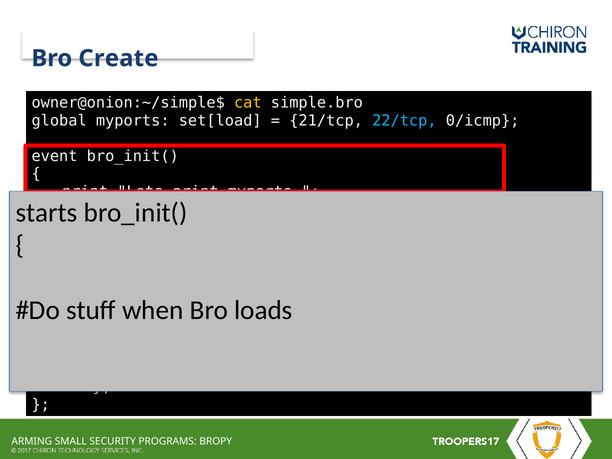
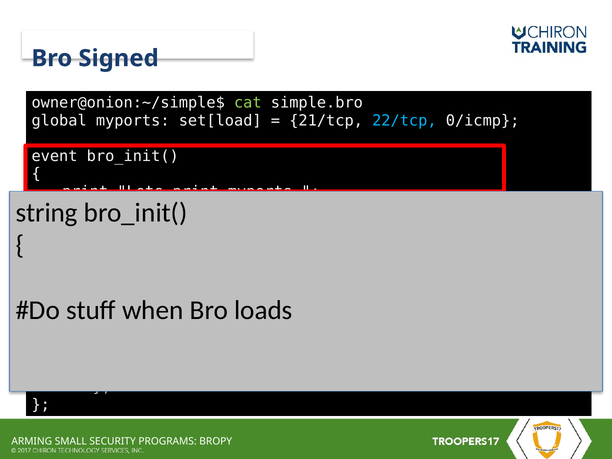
Create: Create -> Signed (119, 58)
cat colour: yellow -> light green (248, 103)
starts: starts -> string (47, 213)
